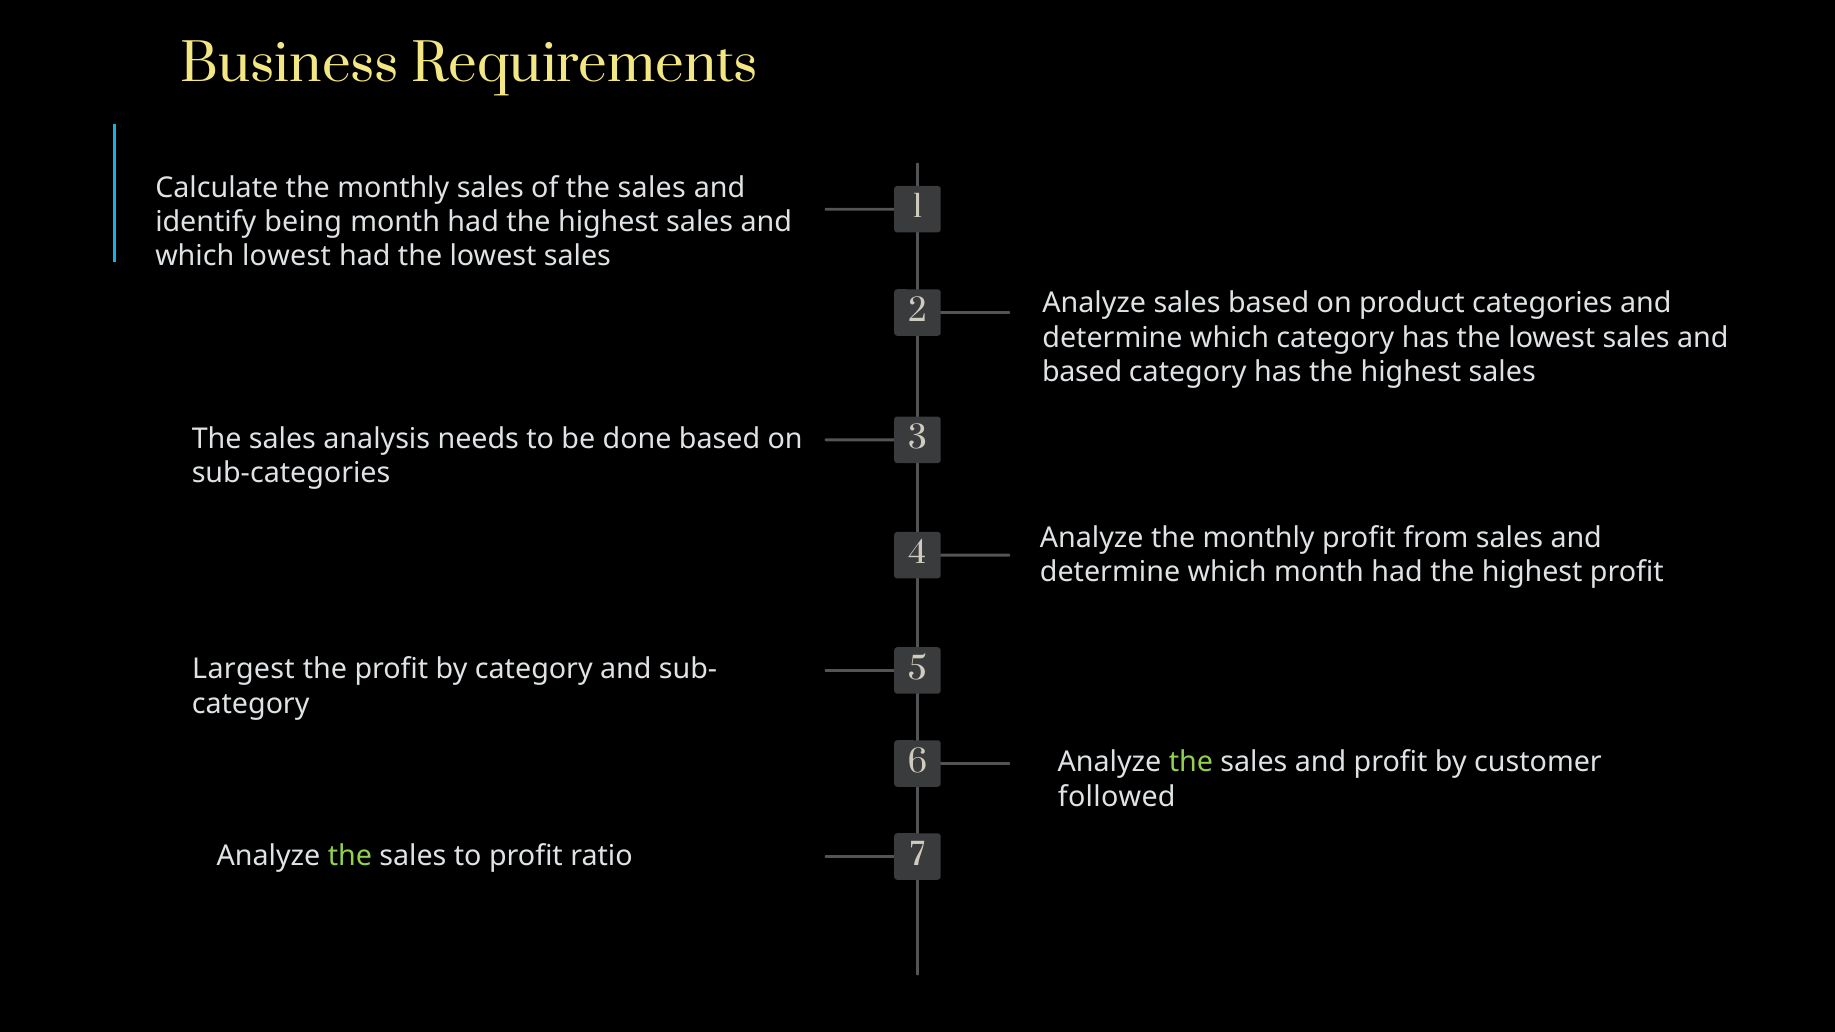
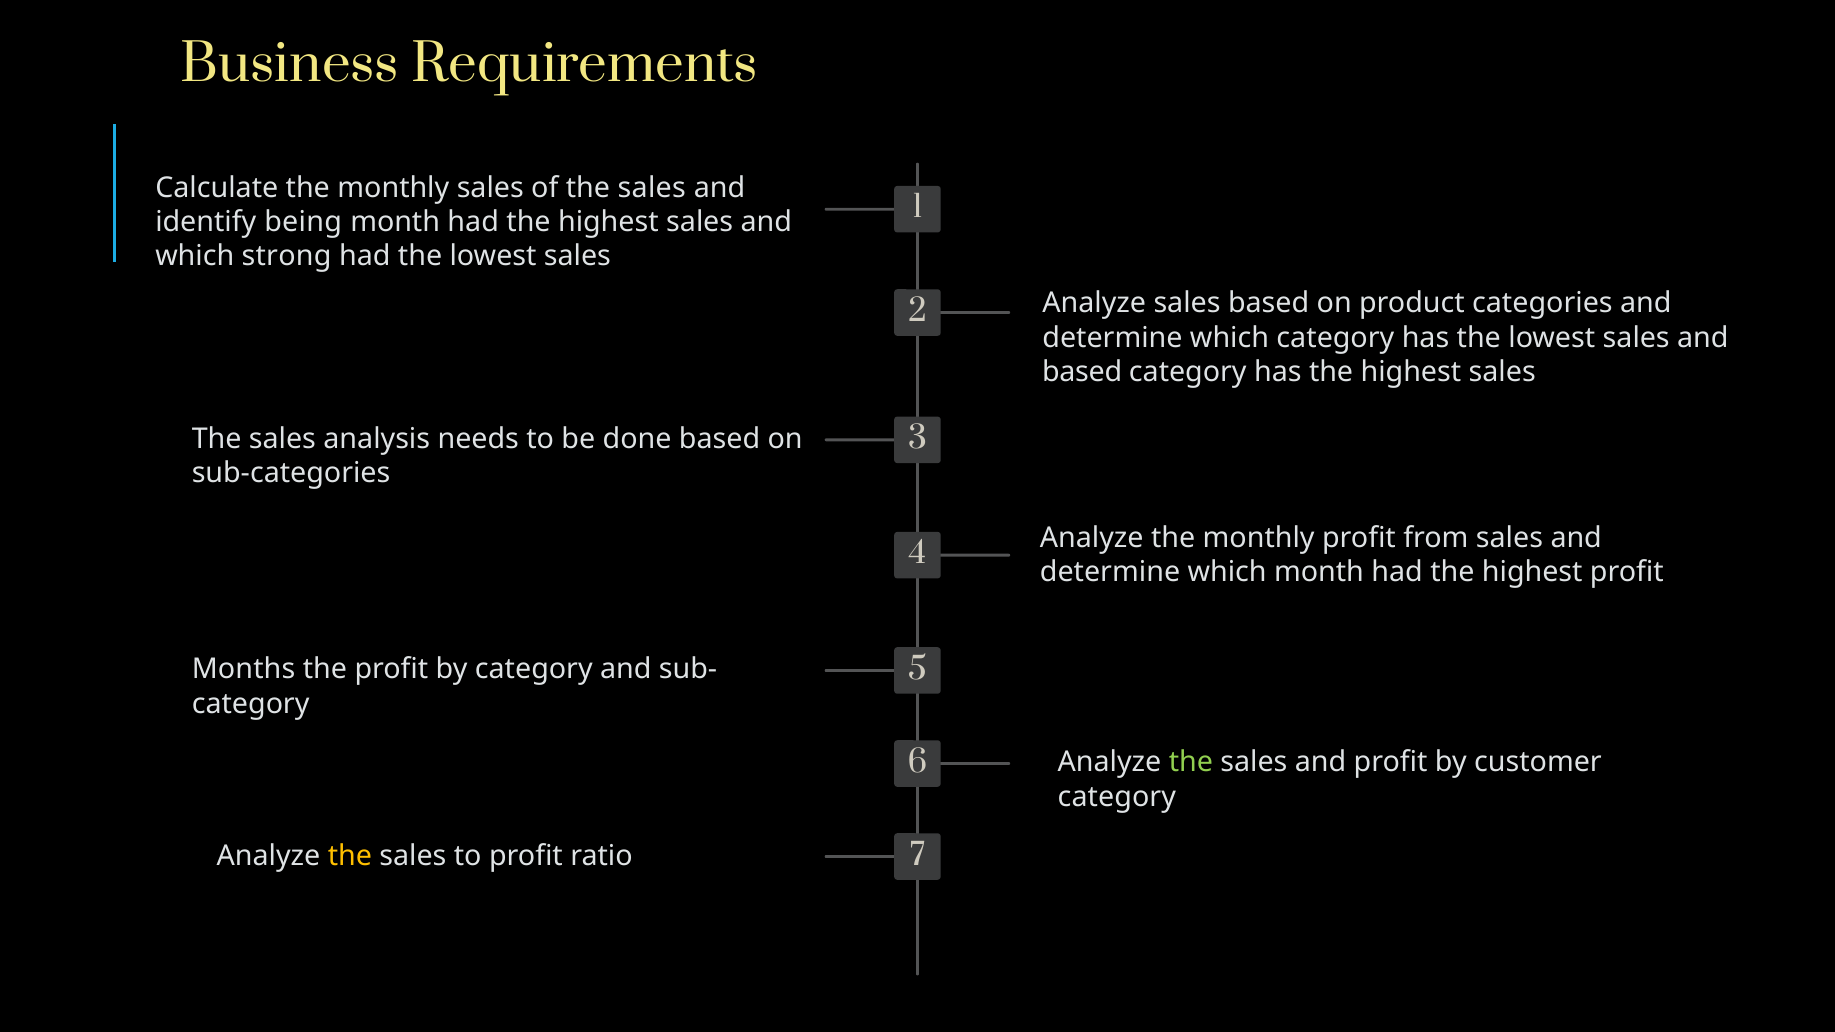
which lowest: lowest -> strong (287, 256)
Largest: Largest -> Months (244, 670)
followed: followed -> category (1117, 797)
the colour: light green -> yellow (350, 856)
